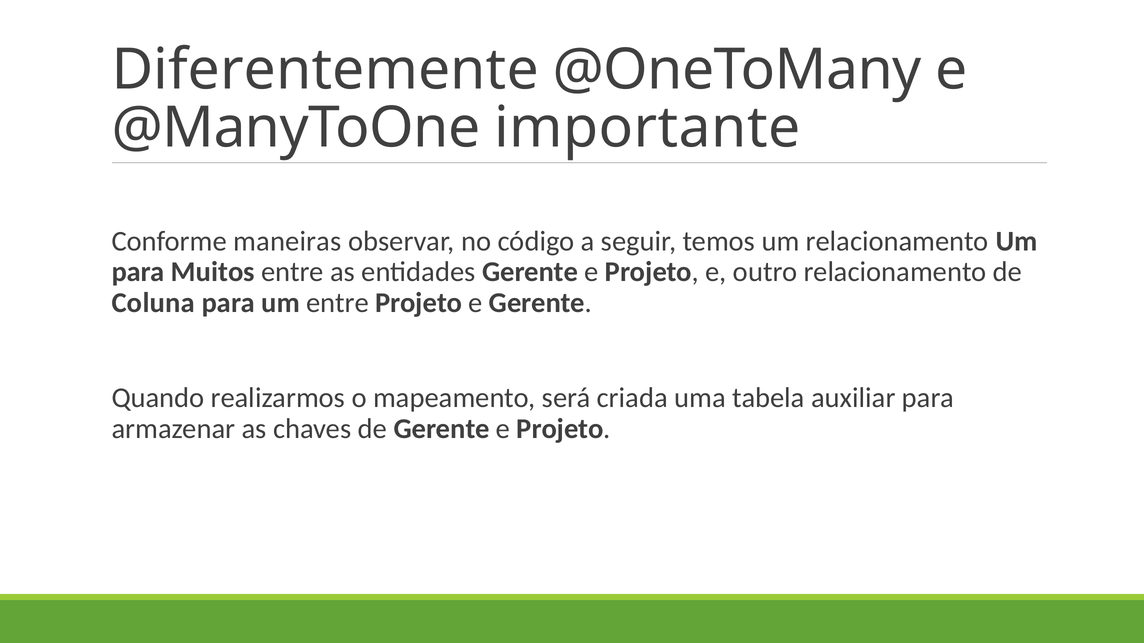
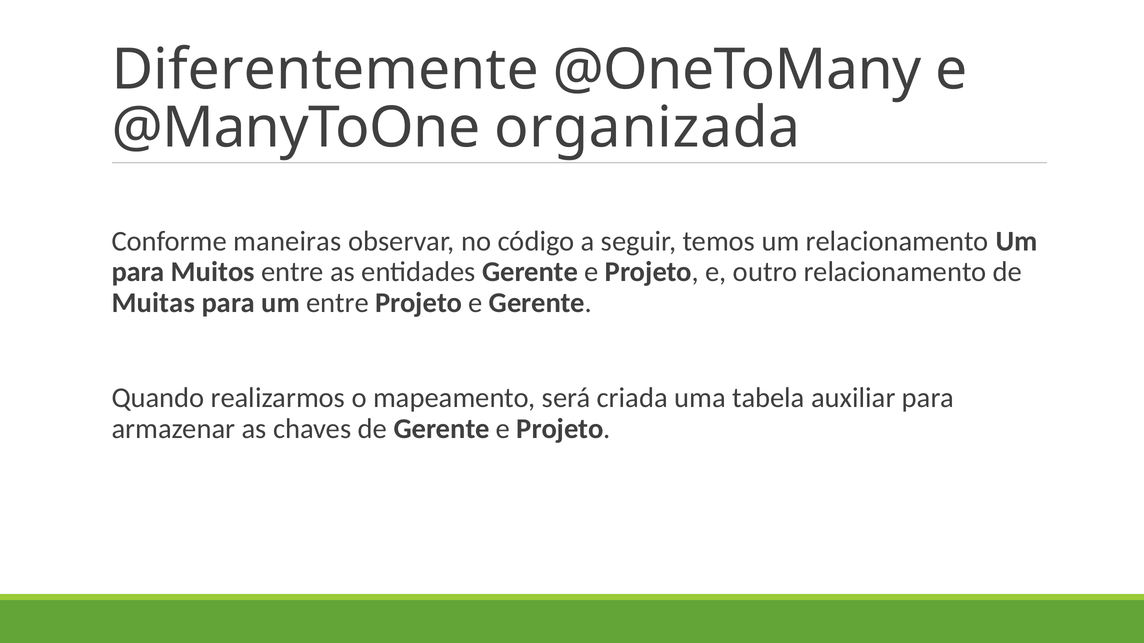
importante: importante -> organizada (647, 128)
Coluna: Coluna -> Muitas (153, 303)
